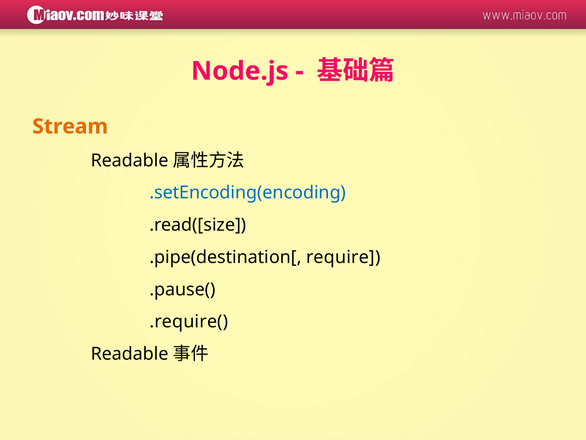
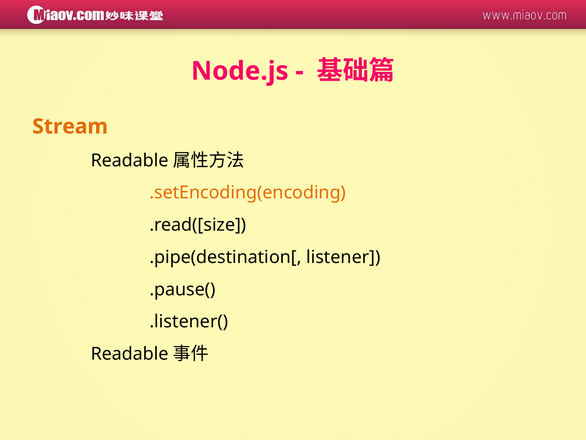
.setEncoding(encoding colour: blue -> orange (248, 193)
require: require -> listener (343, 257)
.require(: .require( -> .listener( (189, 321)
